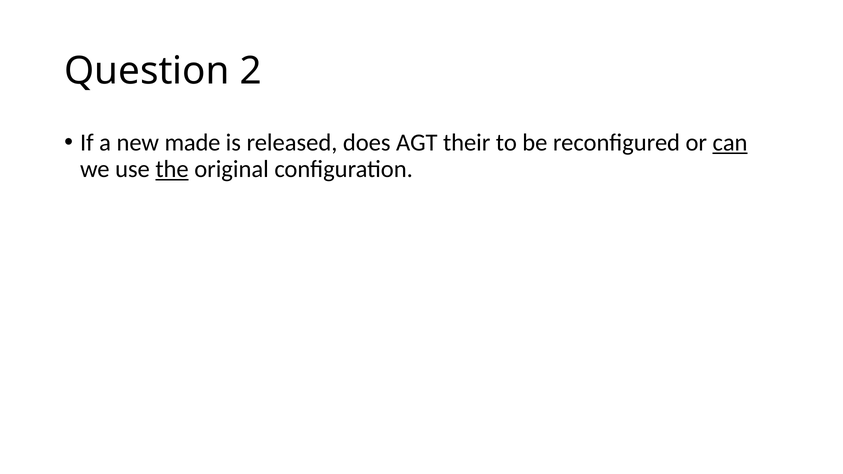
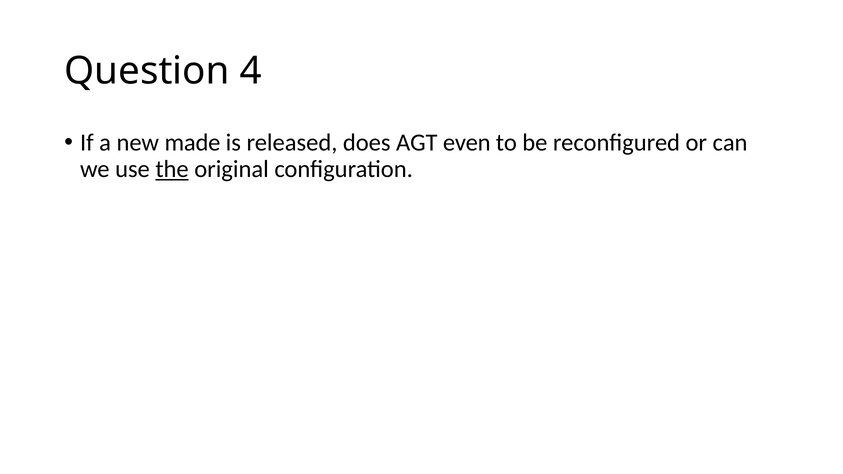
2: 2 -> 4 (251, 71)
their: their -> even (467, 143)
can underline: present -> none (730, 143)
